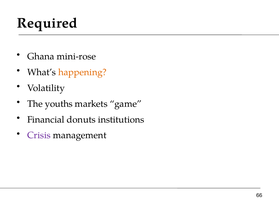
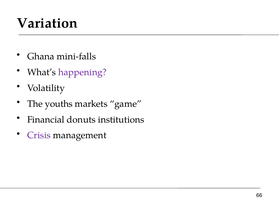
Required: Required -> Variation (47, 23)
mini-rose: mini-rose -> mini-falls (76, 56)
happening colour: orange -> purple (82, 72)
